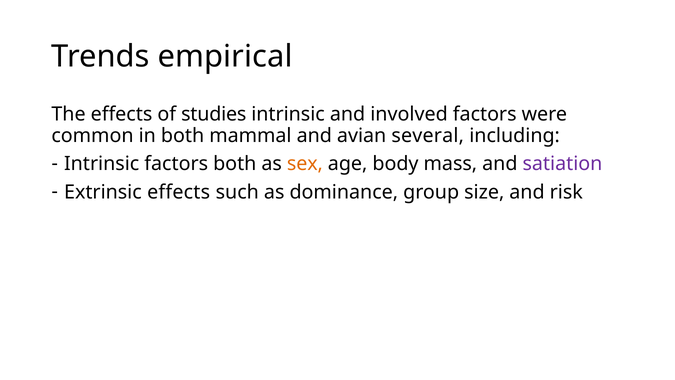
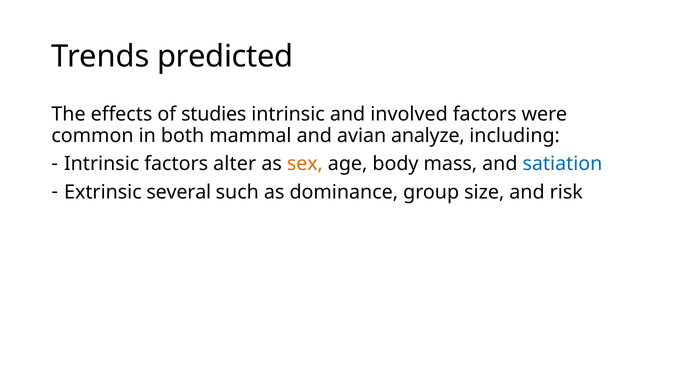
empirical: empirical -> predicted (225, 57)
several: several -> analyze (428, 135)
factors both: both -> alter (235, 164)
satiation colour: purple -> blue (562, 164)
Extrinsic effects: effects -> several (179, 192)
